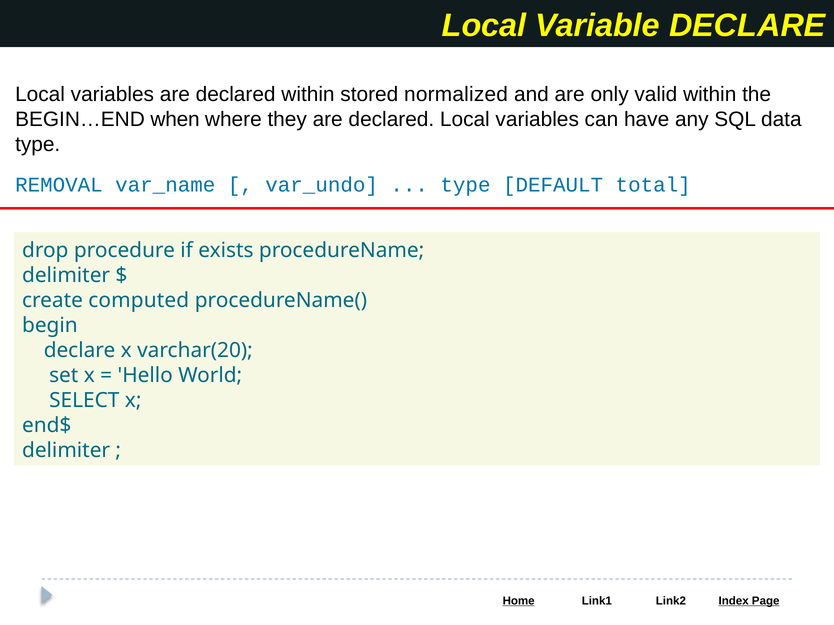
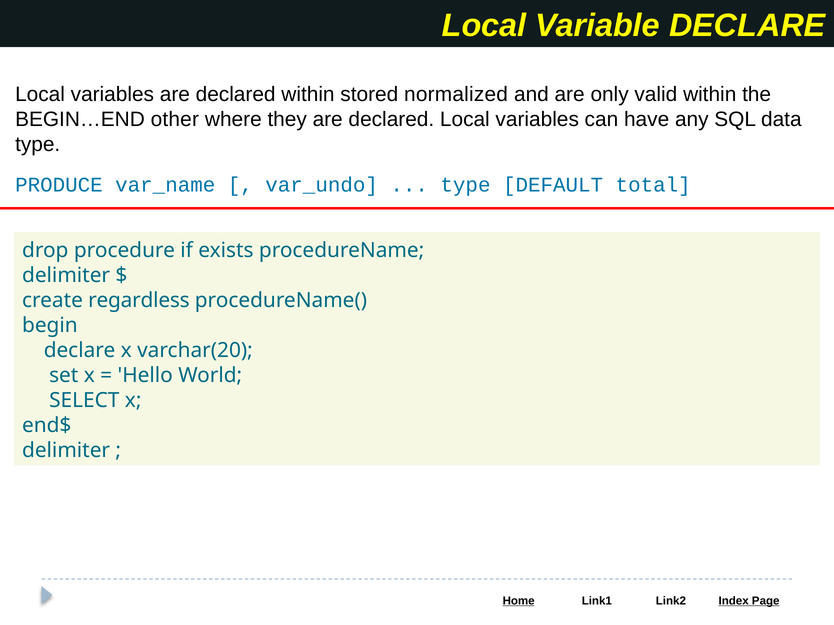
when: when -> other (175, 120)
REMOVAL: REMOVAL -> PRODUCE (59, 185)
computed: computed -> regardless (139, 300)
